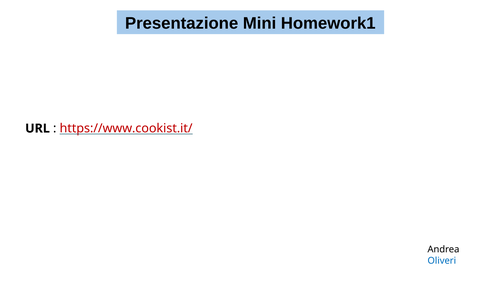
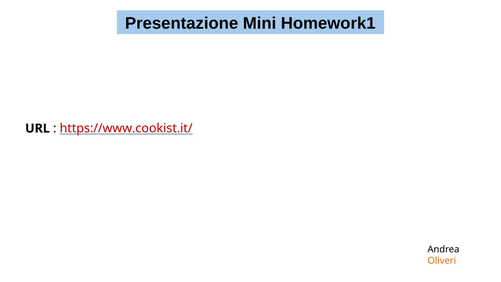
Oliveri colour: blue -> orange (442, 261)
